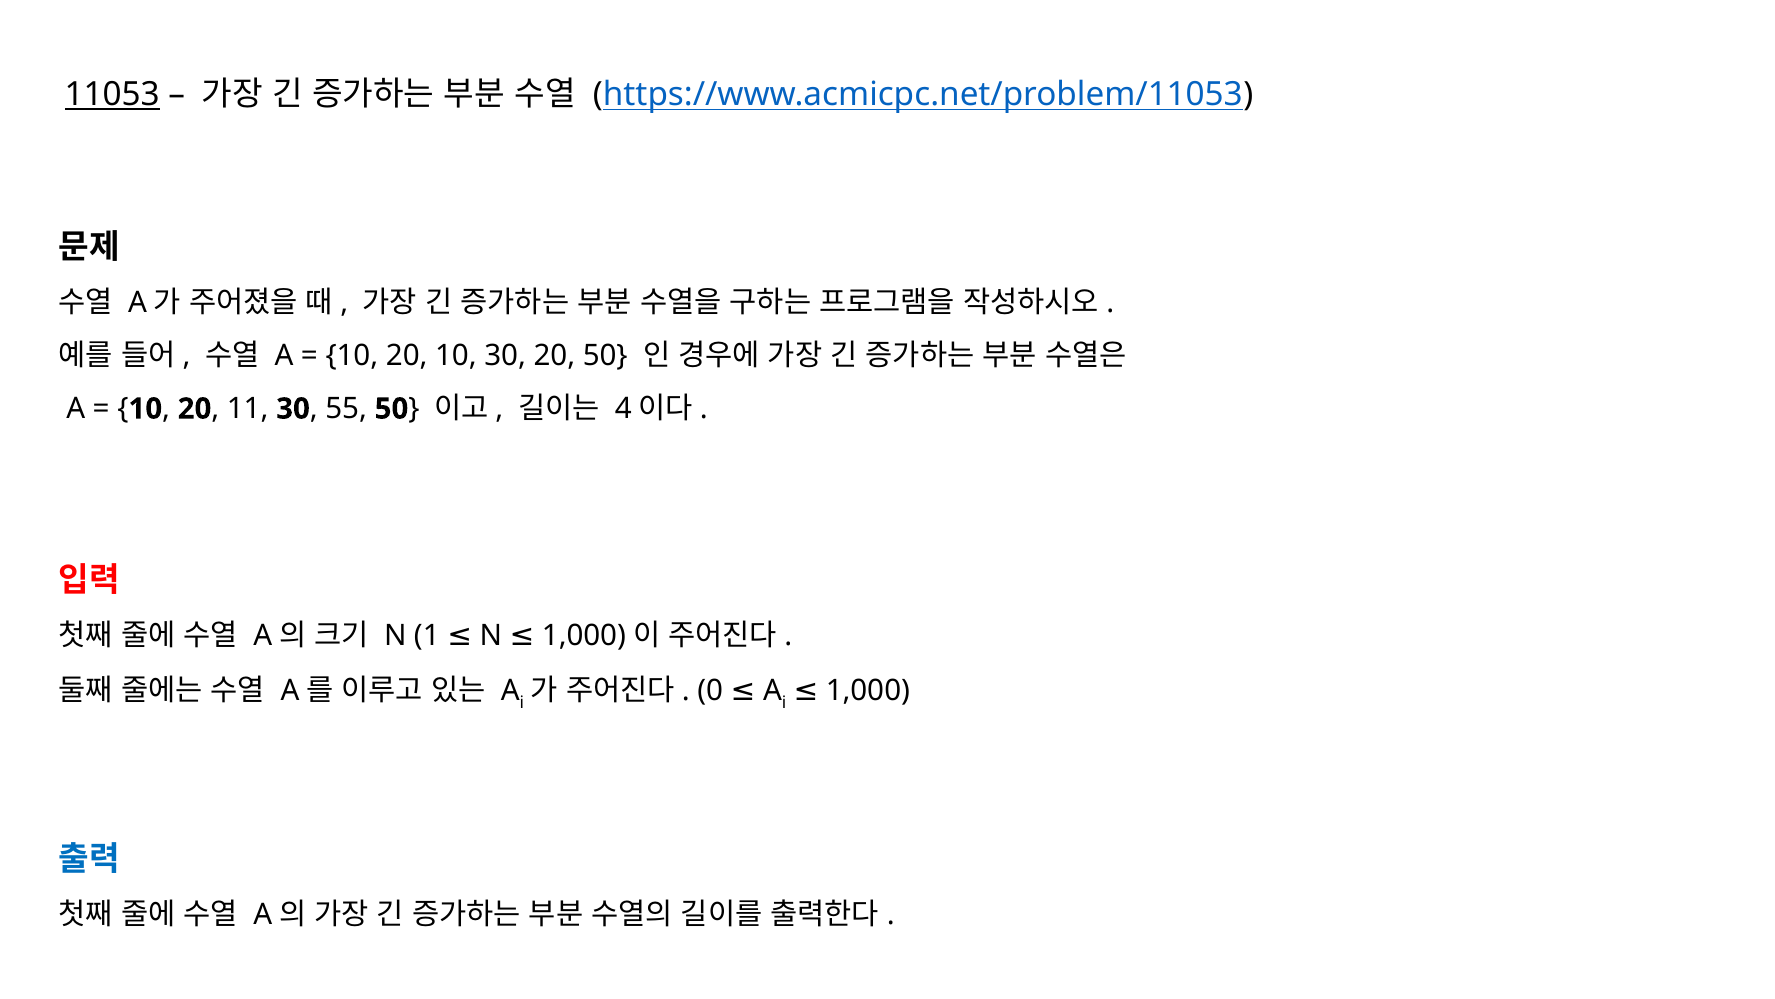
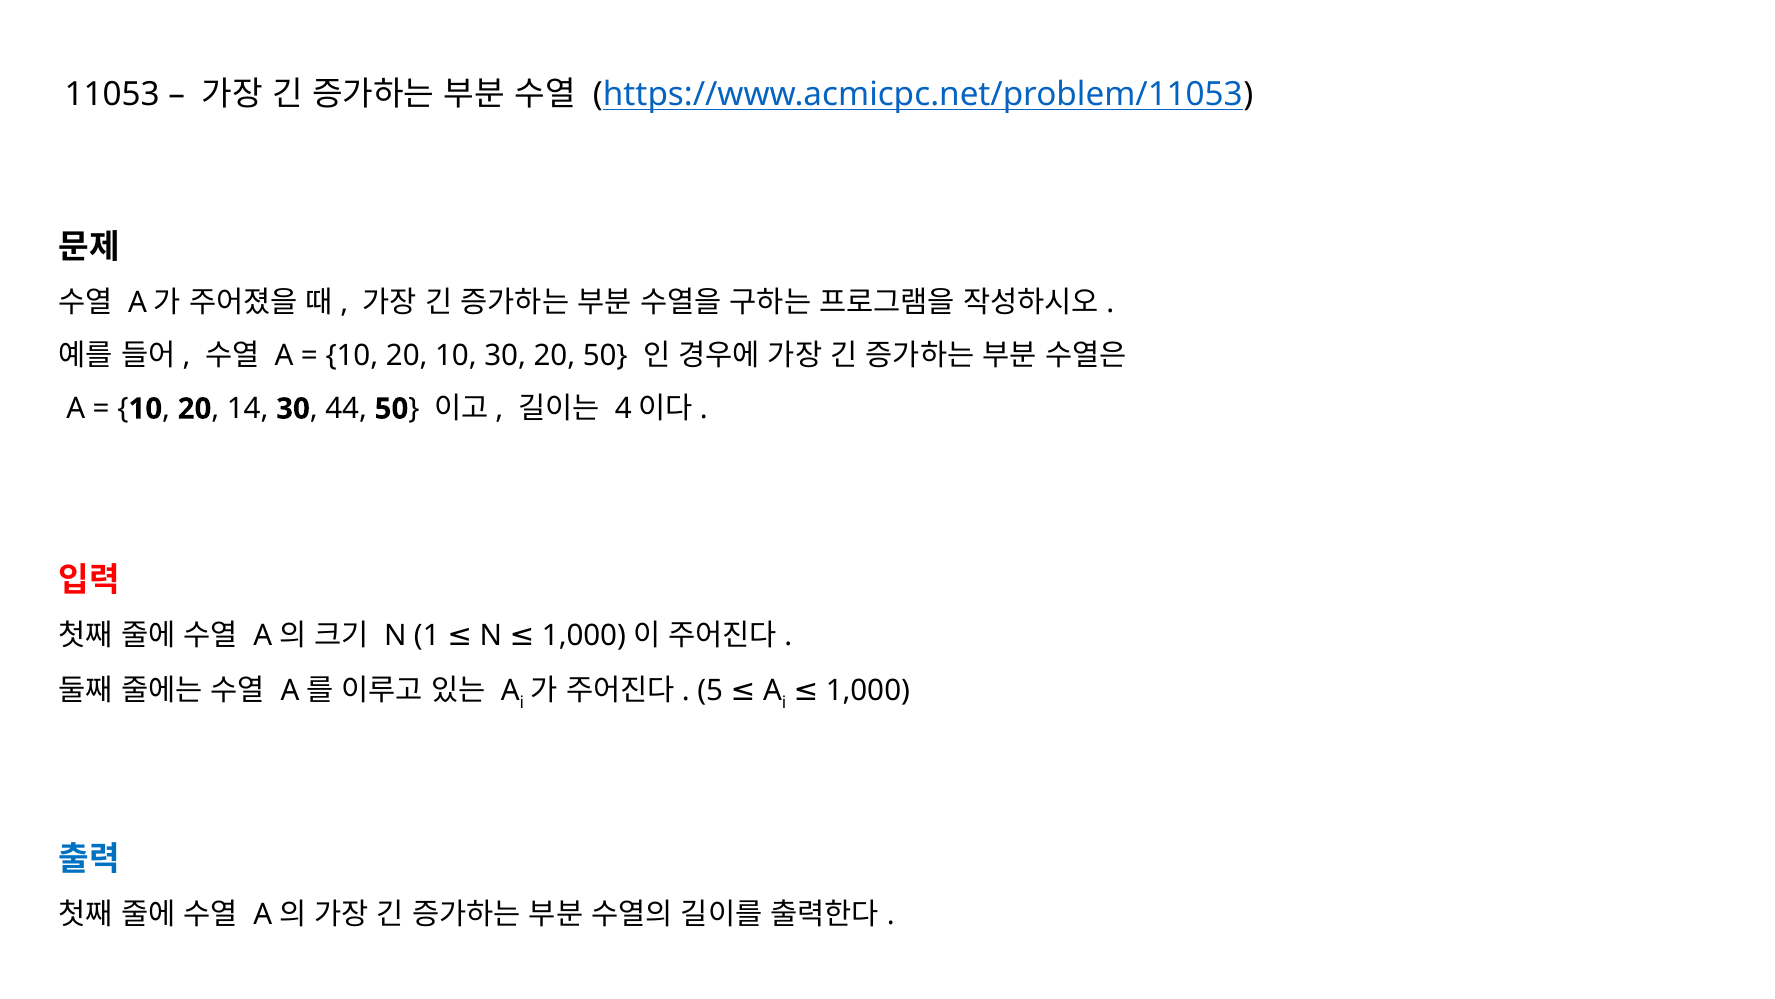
11053 underline: present -> none (112, 95)
11: 11 -> 14 (248, 409)
55: 55 -> 44 (346, 409)
0: 0 -> 5 (710, 691)
